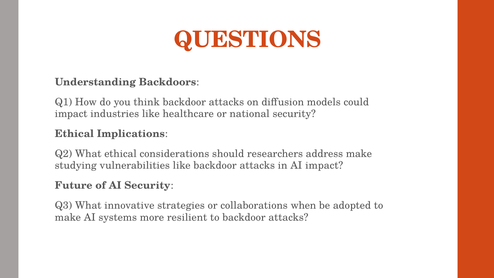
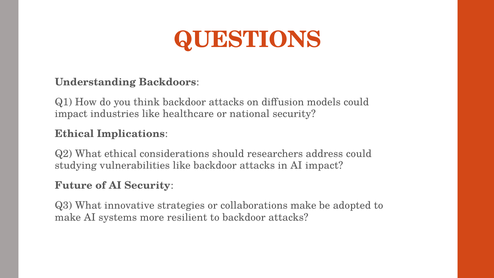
address make: make -> could (359, 154)
collaborations when: when -> make (303, 205)
